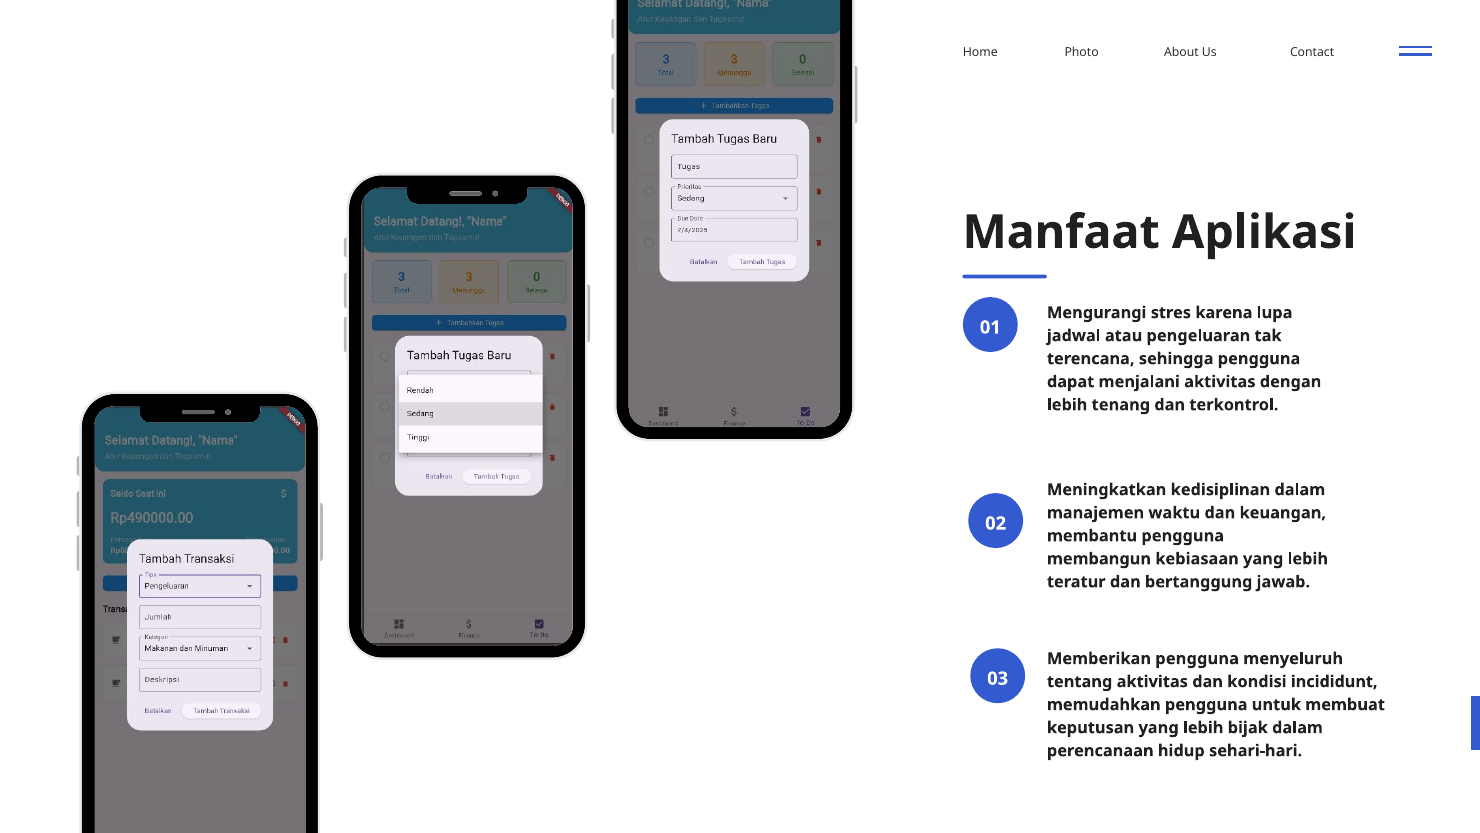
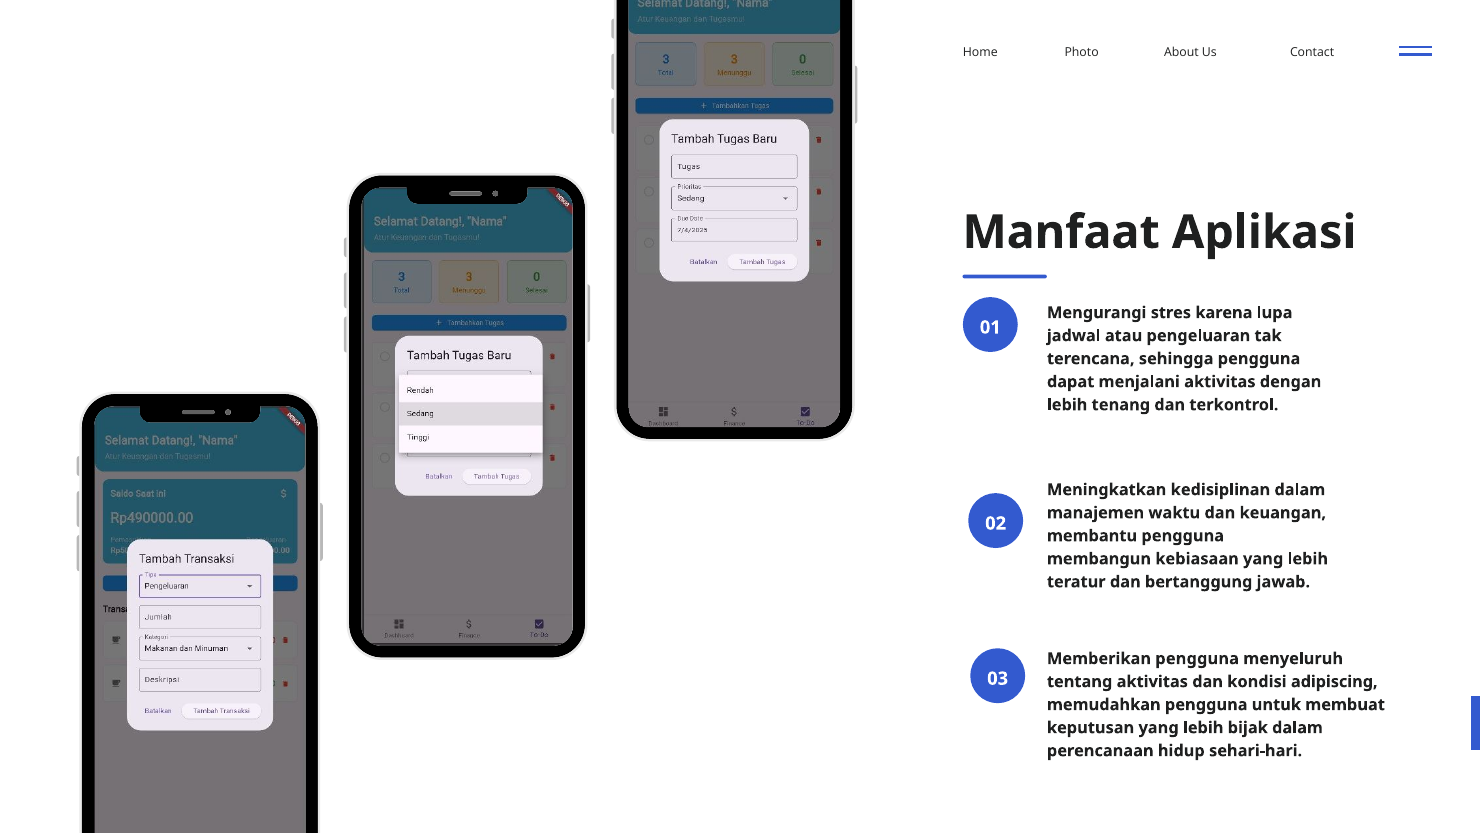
incididunt: incididunt -> adipiscing (1334, 681)
